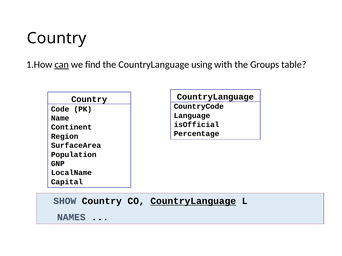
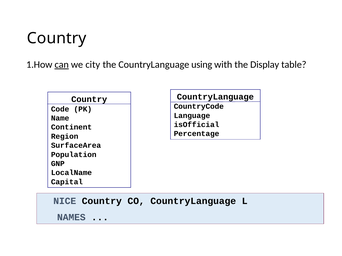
find: find -> city (93, 65)
Groups: Groups -> Display (265, 65)
SHOW: SHOW -> NICE (65, 201)
CountryLanguage underline: present -> none (193, 201)
